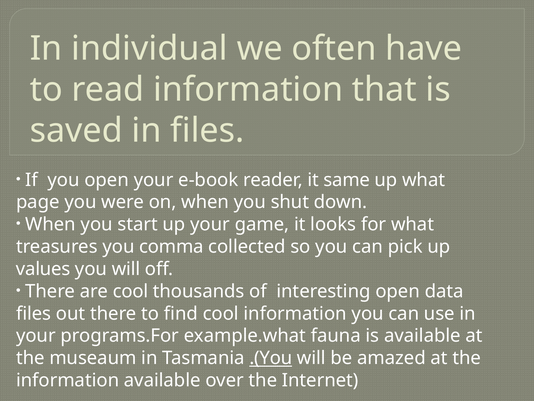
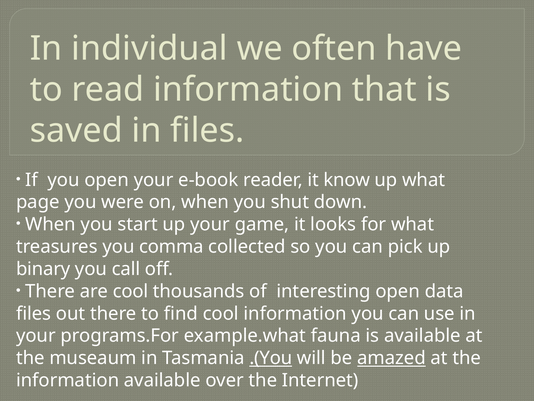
same: same -> know (347, 180)
values: values -> binary (43, 269)
you will: will -> call (126, 269)
amazed underline: none -> present (392, 358)
